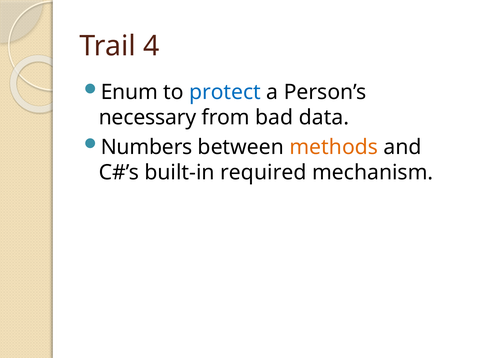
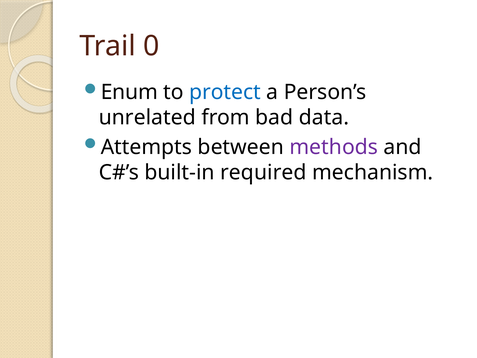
4: 4 -> 0 (151, 46)
necessary: necessary -> unrelated (147, 118)
Numbers: Numbers -> Attempts (146, 147)
methods colour: orange -> purple (334, 147)
